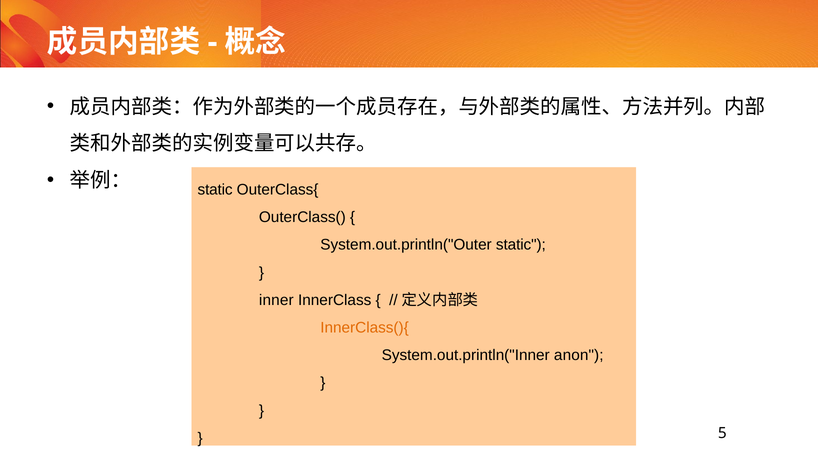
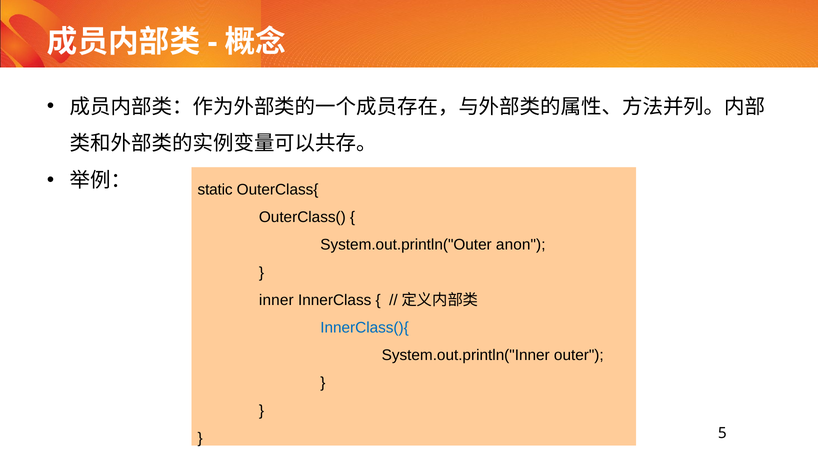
System.out.println("Outer static: static -> anon (521, 245)
InnerClass(){ colour: orange -> blue (365, 328)
anon: anon -> outer (579, 355)
